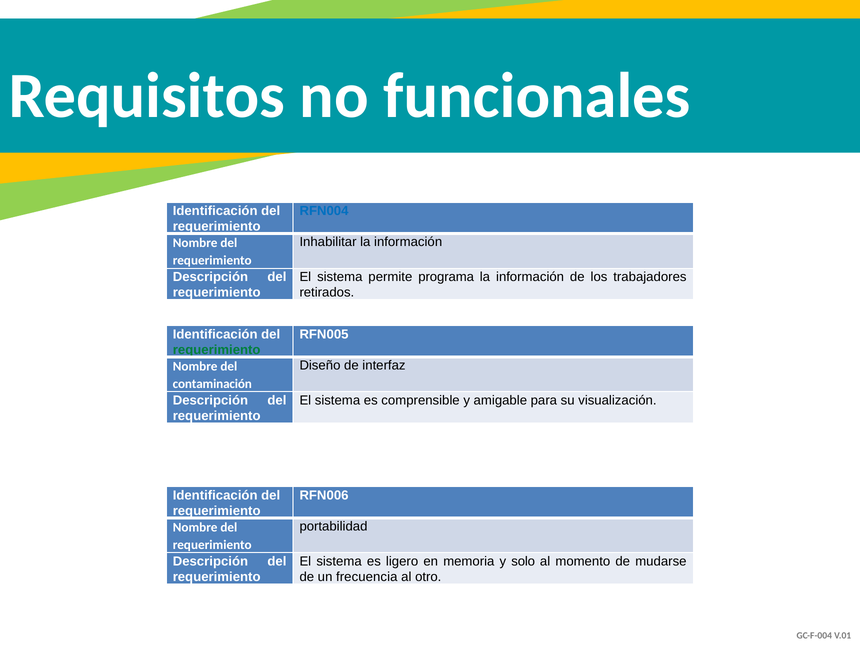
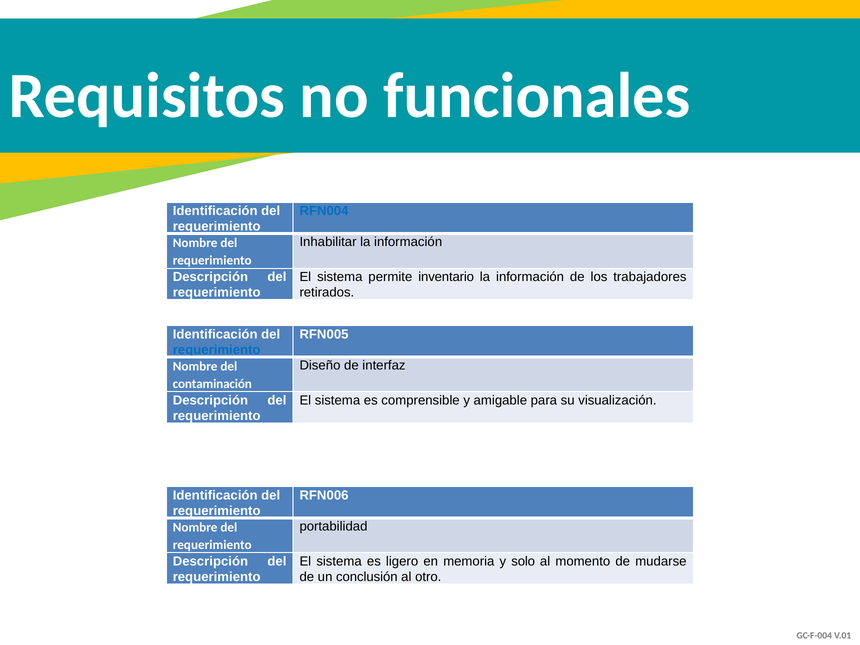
programa: programa -> inventario (446, 277)
requerimiento colour: green -> blue (217, 350)
frecuencia: frecuencia -> conclusión (367, 577)
